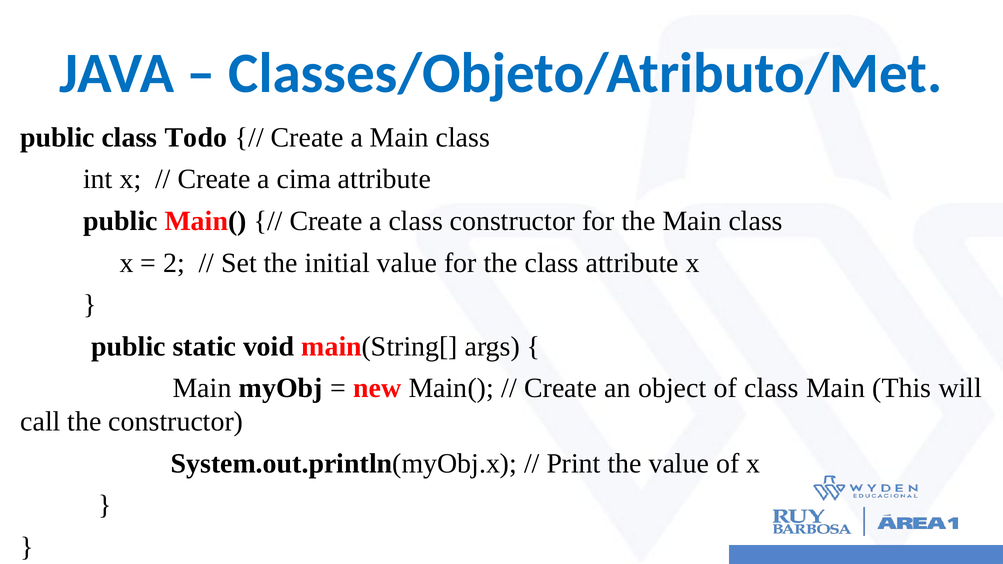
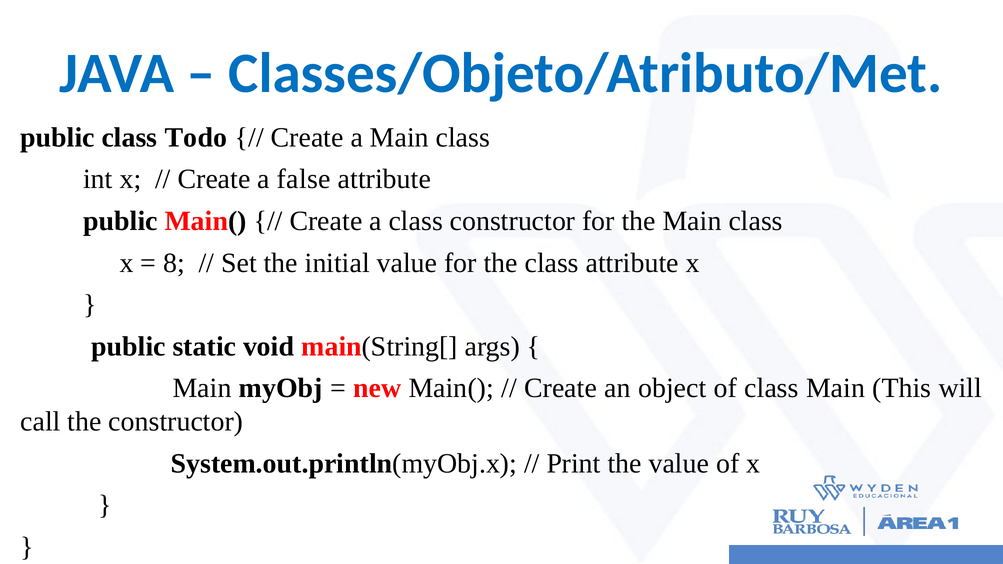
cima: cima -> false (304, 179)
2: 2 -> 8 (174, 263)
